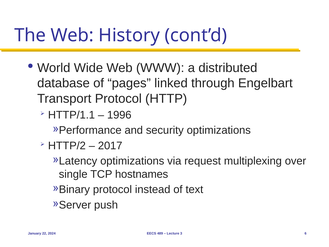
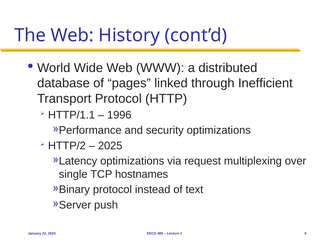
Engelbart: Engelbart -> Inefficient (265, 83)
2017: 2017 -> 2025 (110, 146)
